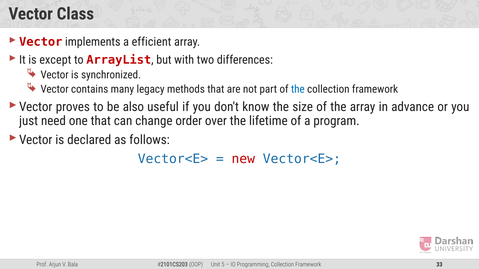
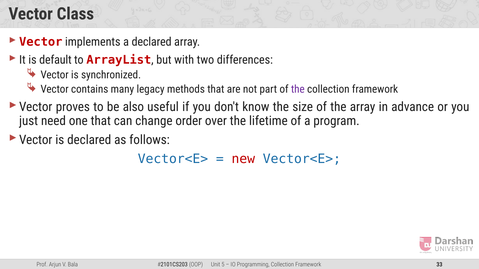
a efficient: efficient -> declared (152, 42)
except: except -> default (55, 60)
the colour: blue -> purple (298, 89)
